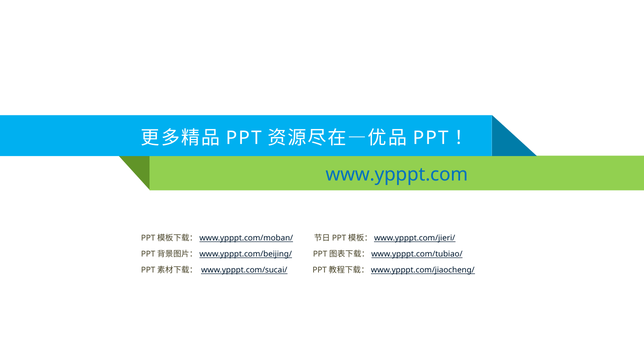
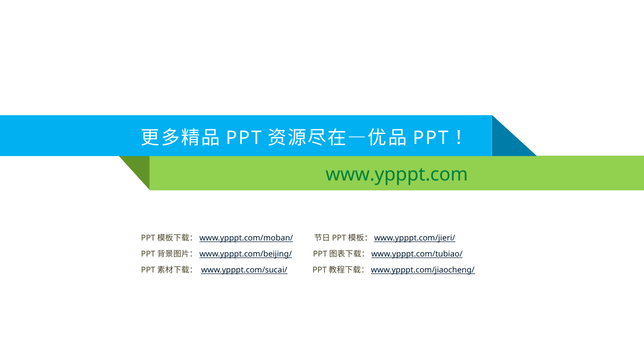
www.ypppt.com colour: blue -> green (397, 174)
